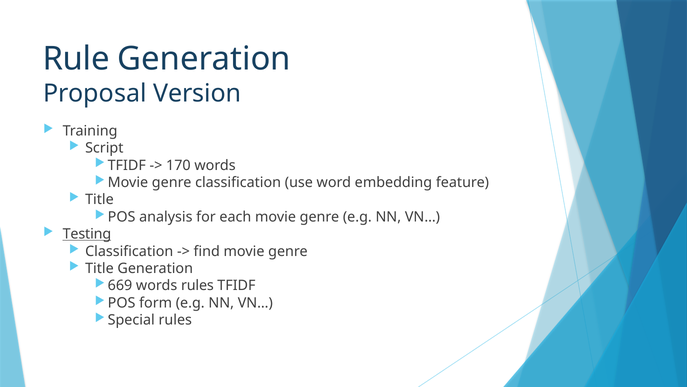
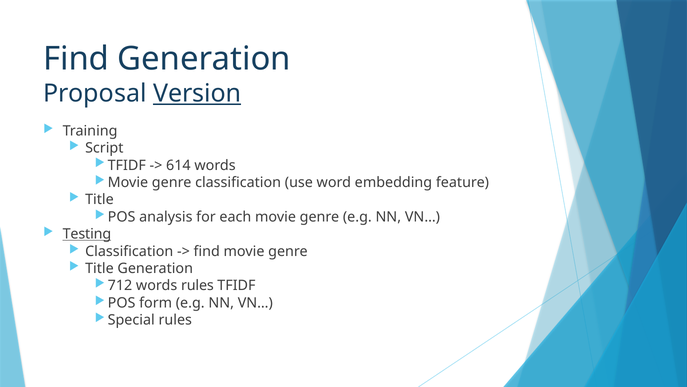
Rule: Rule -> Find (76, 59)
Version underline: none -> present (197, 93)
170: 170 -> 614 (178, 165)
669: 669 -> 712 (120, 285)
